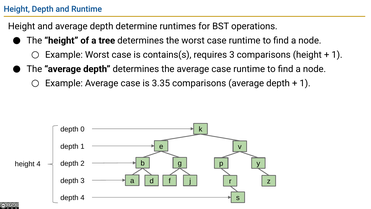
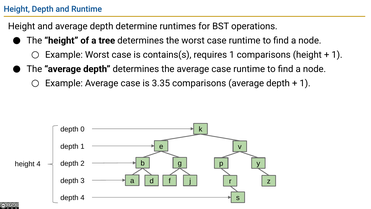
requires 3: 3 -> 1 (232, 55)
